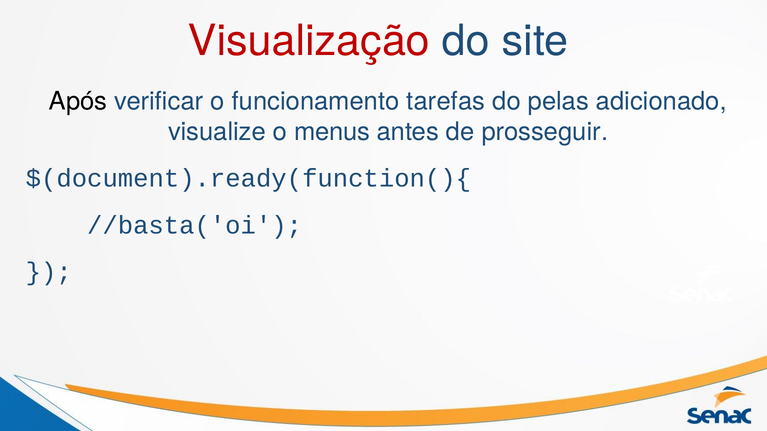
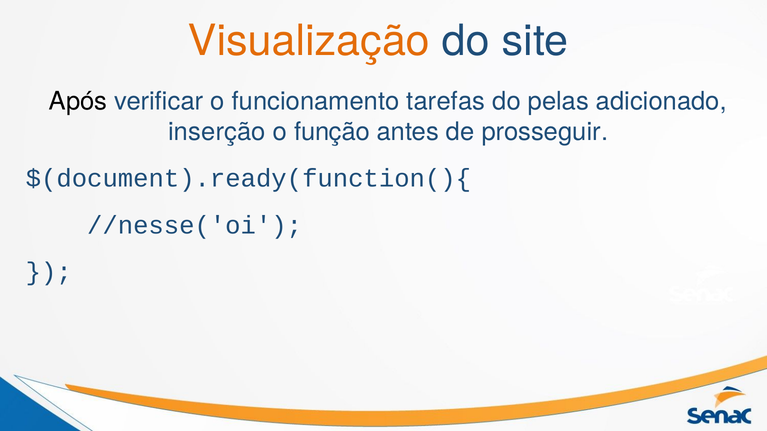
Visualização colour: red -> orange (309, 41)
visualize: visualize -> inserção (217, 132)
menus: menus -> função (332, 132)
//basta('oi: //basta('oi -> //nesse('oi (195, 225)
